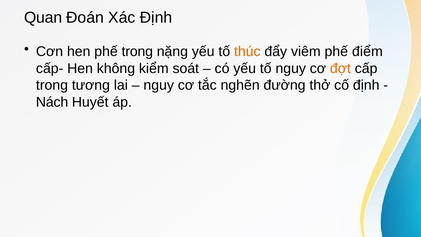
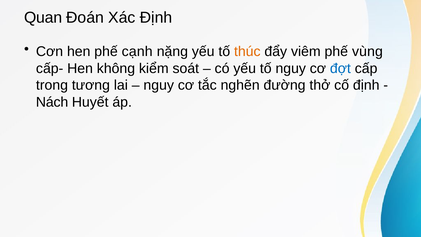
phế trong: trong -> cạnh (137, 52)
điểm: điểm -> vùng (367, 52)
đợt colour: orange -> blue (340, 68)
